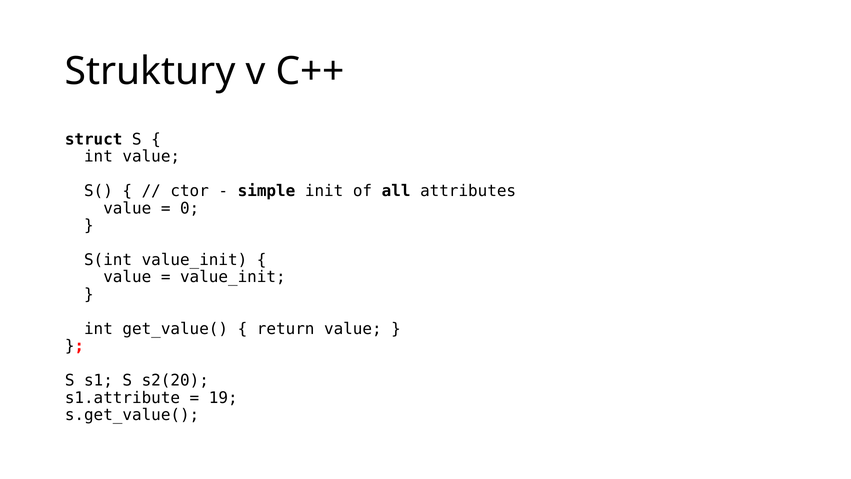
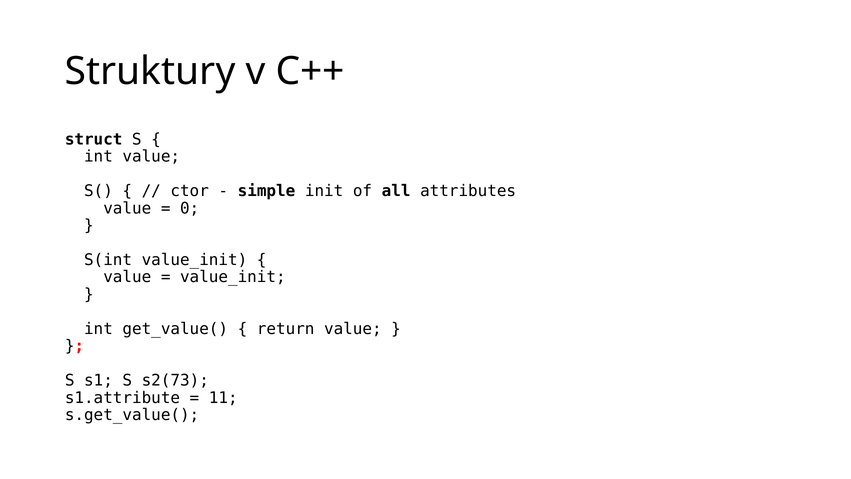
s2(20: s2(20 -> s2(73 (175, 380)
19: 19 -> 11 (223, 398)
